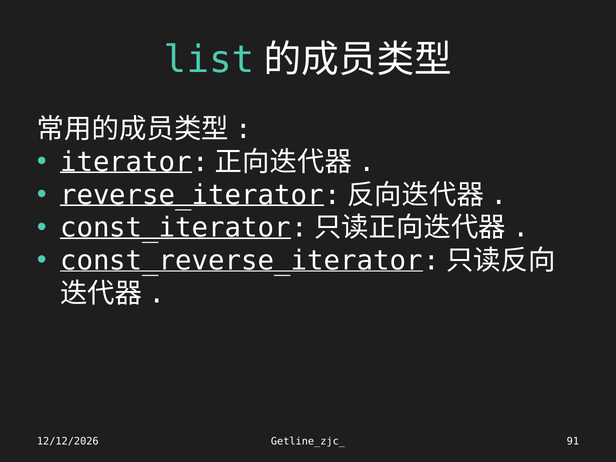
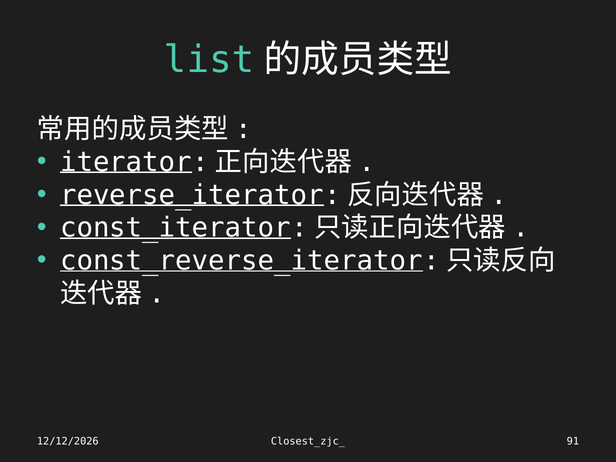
Getline_zjc_: Getline_zjc_ -> Closest_zjc_ (308, 441)
